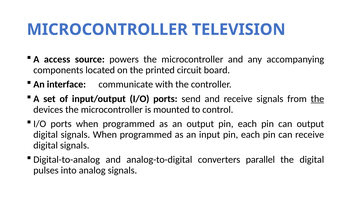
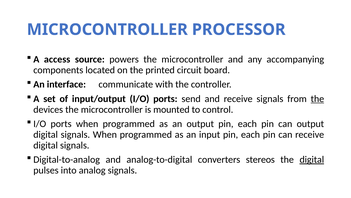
TELEVISION: TELEVISION -> PROCESSOR (239, 29)
parallel: parallel -> stereos (260, 159)
digital underline: none -> present (312, 159)
